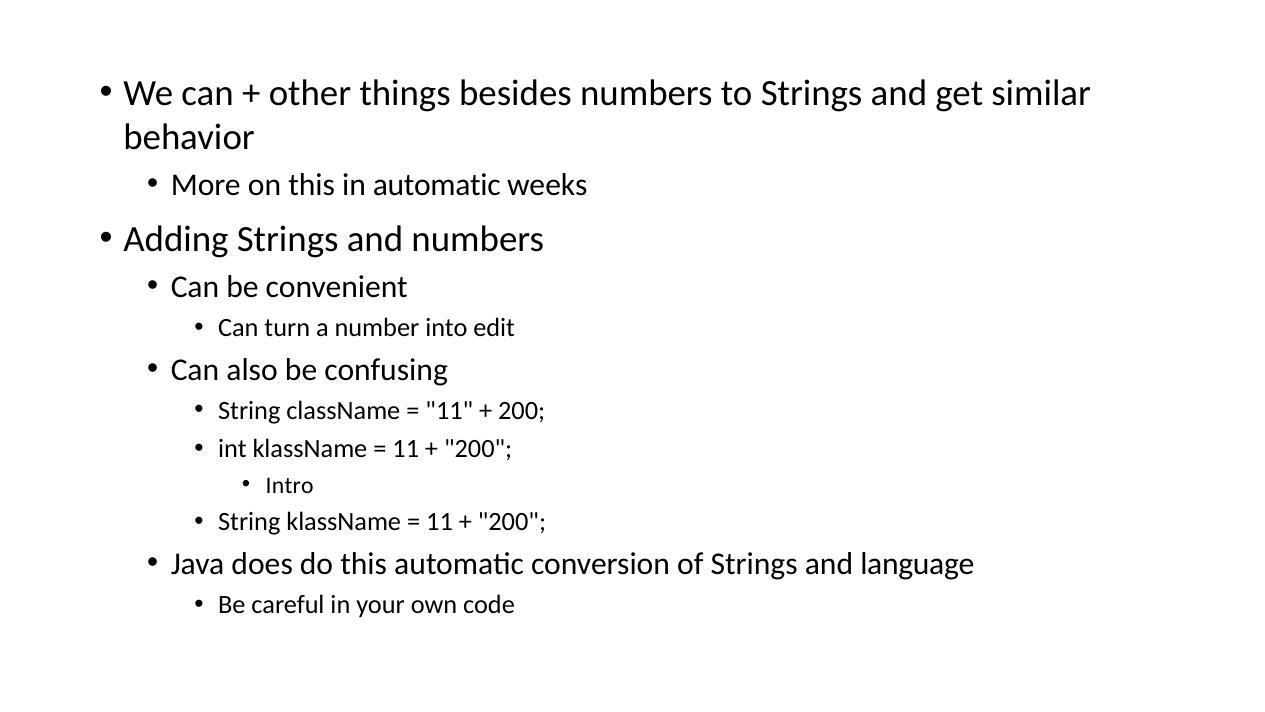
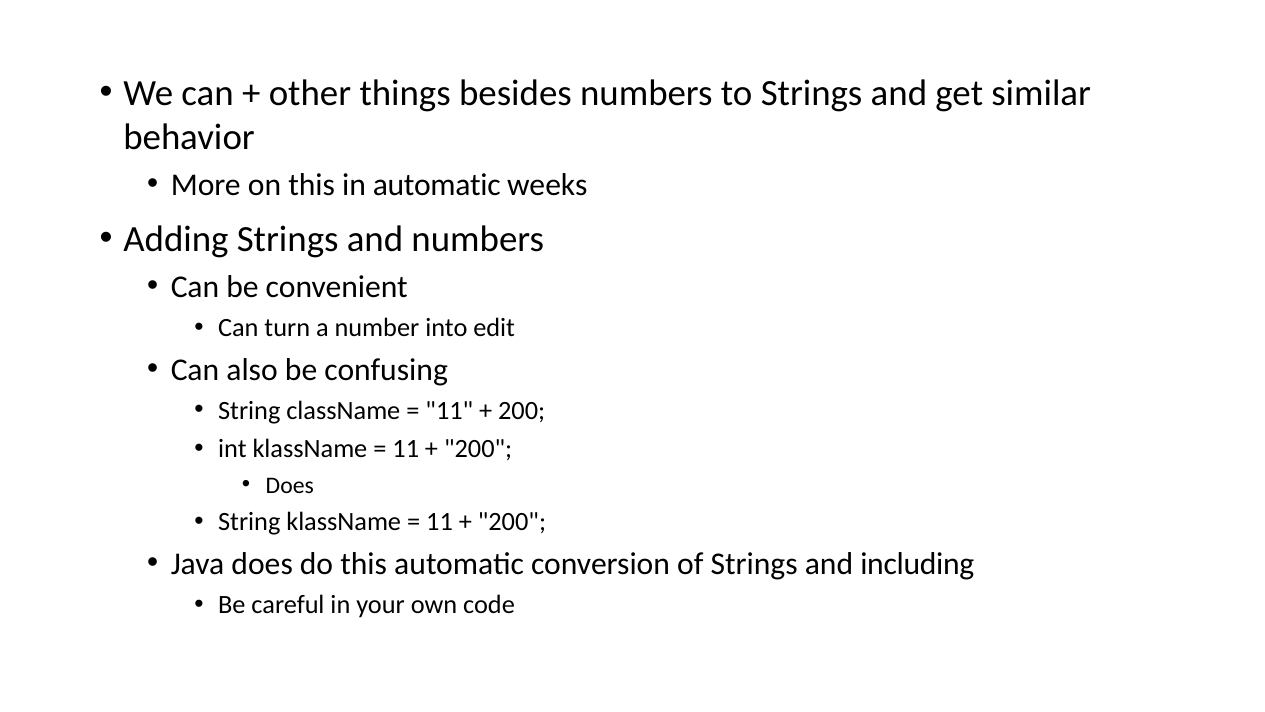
Intro: Intro -> Does (290, 485)
language: language -> including (917, 564)
